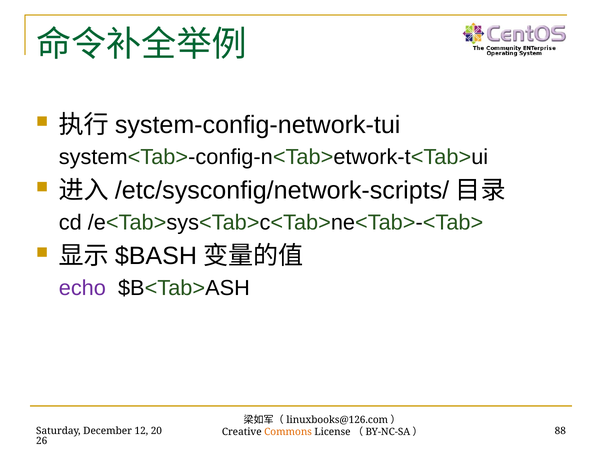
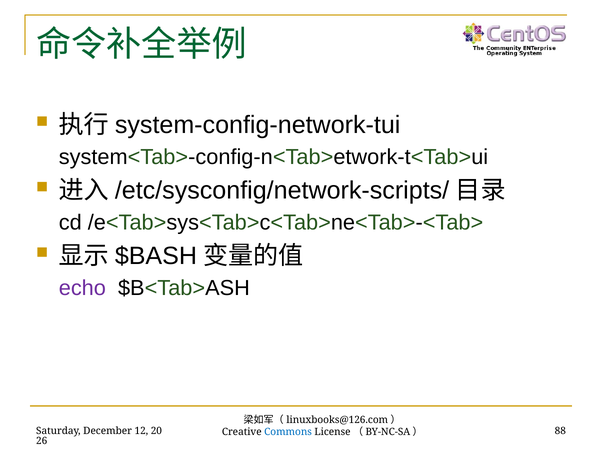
Commons colour: orange -> blue (288, 432)
